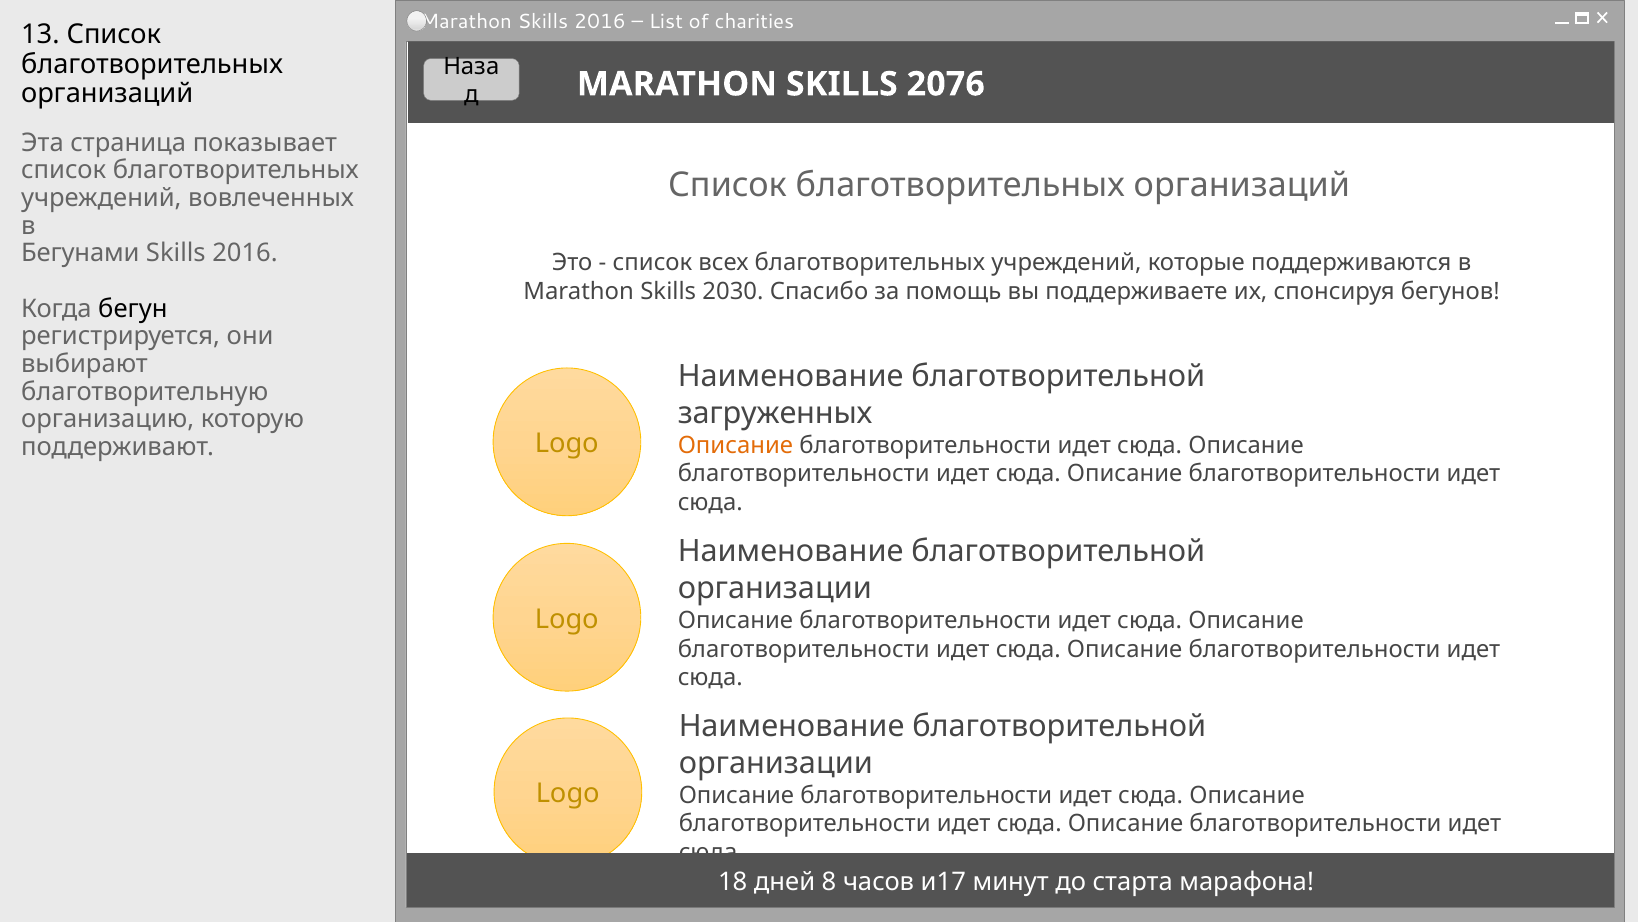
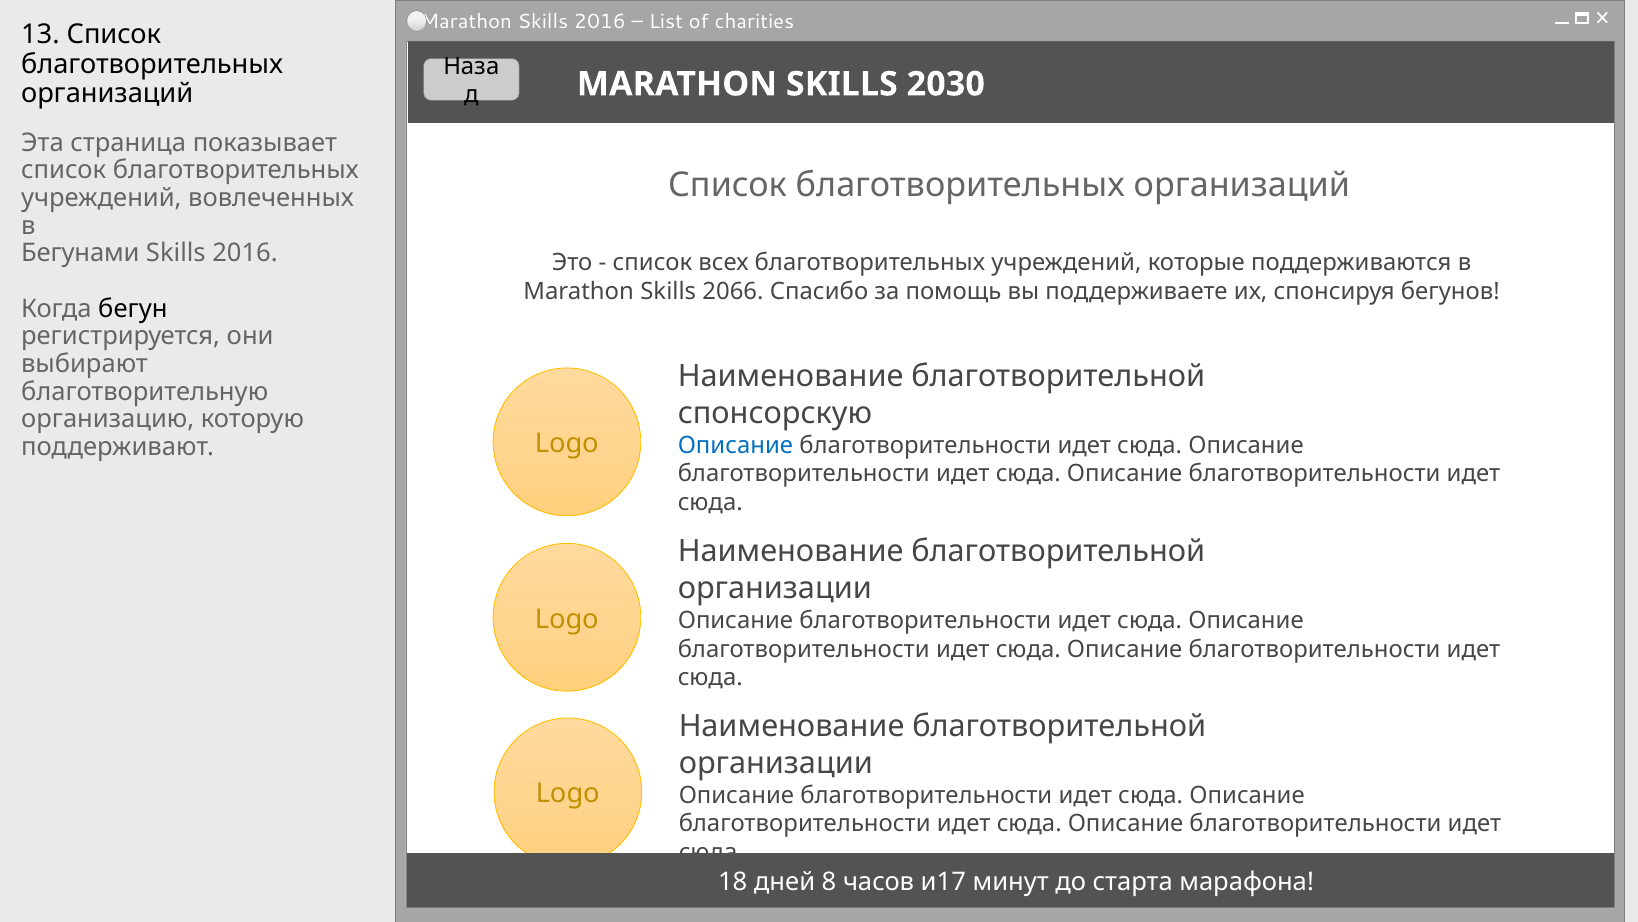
2076: 2076 -> 2030 (946, 84)
2030: 2030 -> 2066 (733, 291)
загруженных: загруженных -> спонсорскую (775, 413)
Описание colour: orange -> blue (735, 445)
